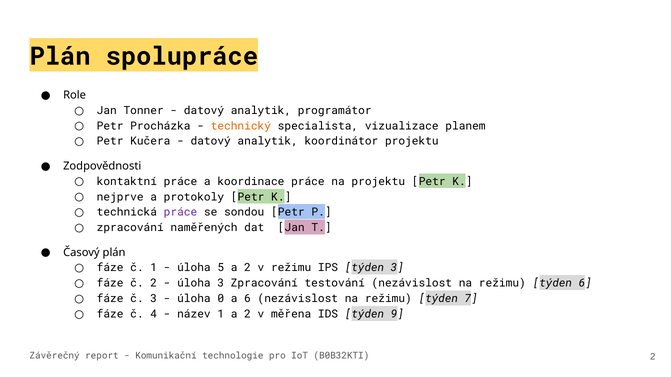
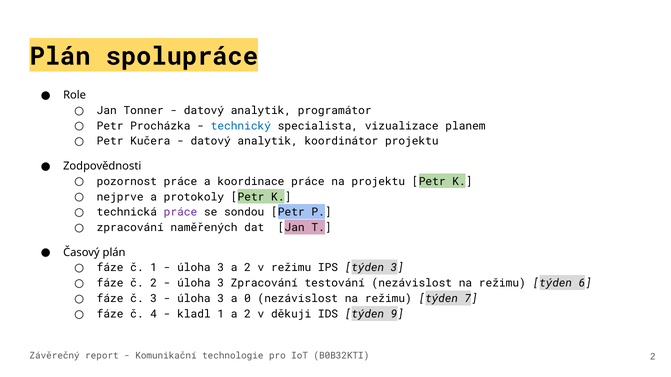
technický colour: orange -> blue (241, 126)
kontaktní: kontaktní -> pozornost (127, 182)
5: 5 -> 3 (221, 268)
0: 0 -> 3 (221, 299)
a 6: 6 -> 0 (248, 299)
název: název -> kladl (194, 314)
měřena: měřena -> děkuji (291, 314)
